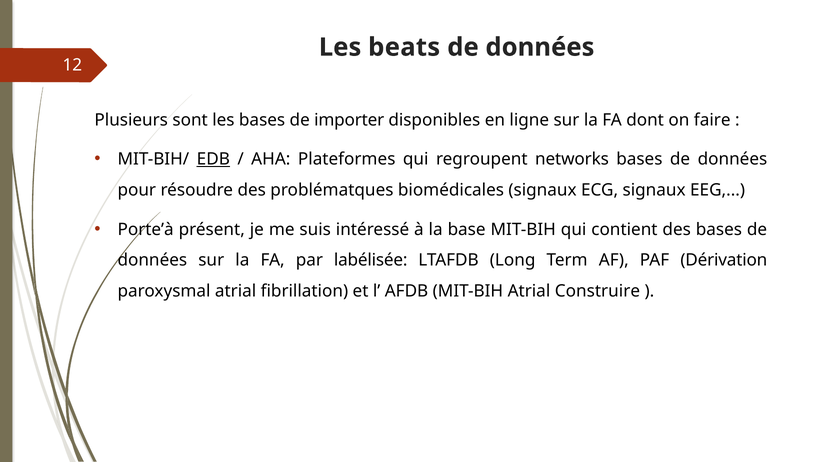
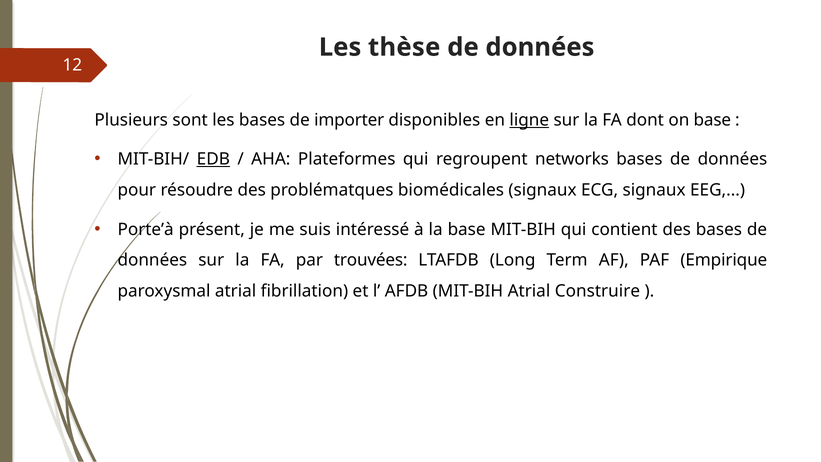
beats: beats -> thèse (404, 47)
ligne underline: none -> present (529, 120)
on faire: faire -> base (712, 120)
labélisée: labélisée -> trouvées (371, 260)
Dérivation: Dérivation -> Empirique (724, 260)
